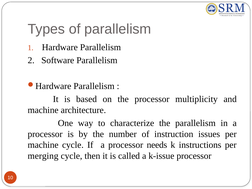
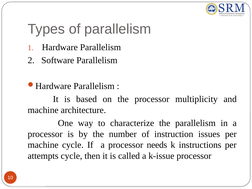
merging: merging -> attempts (43, 156)
